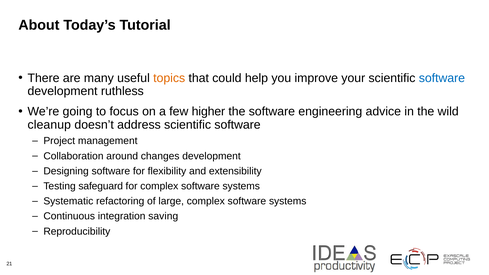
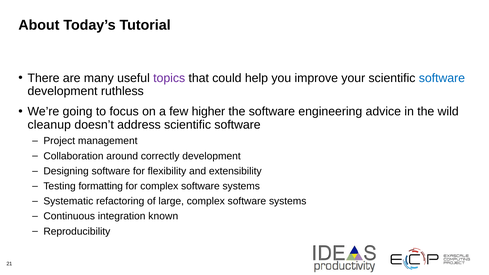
topics colour: orange -> purple (169, 78)
changes: changes -> correctly (160, 156)
safeguard: safeguard -> formatting (101, 186)
saving: saving -> known (163, 216)
